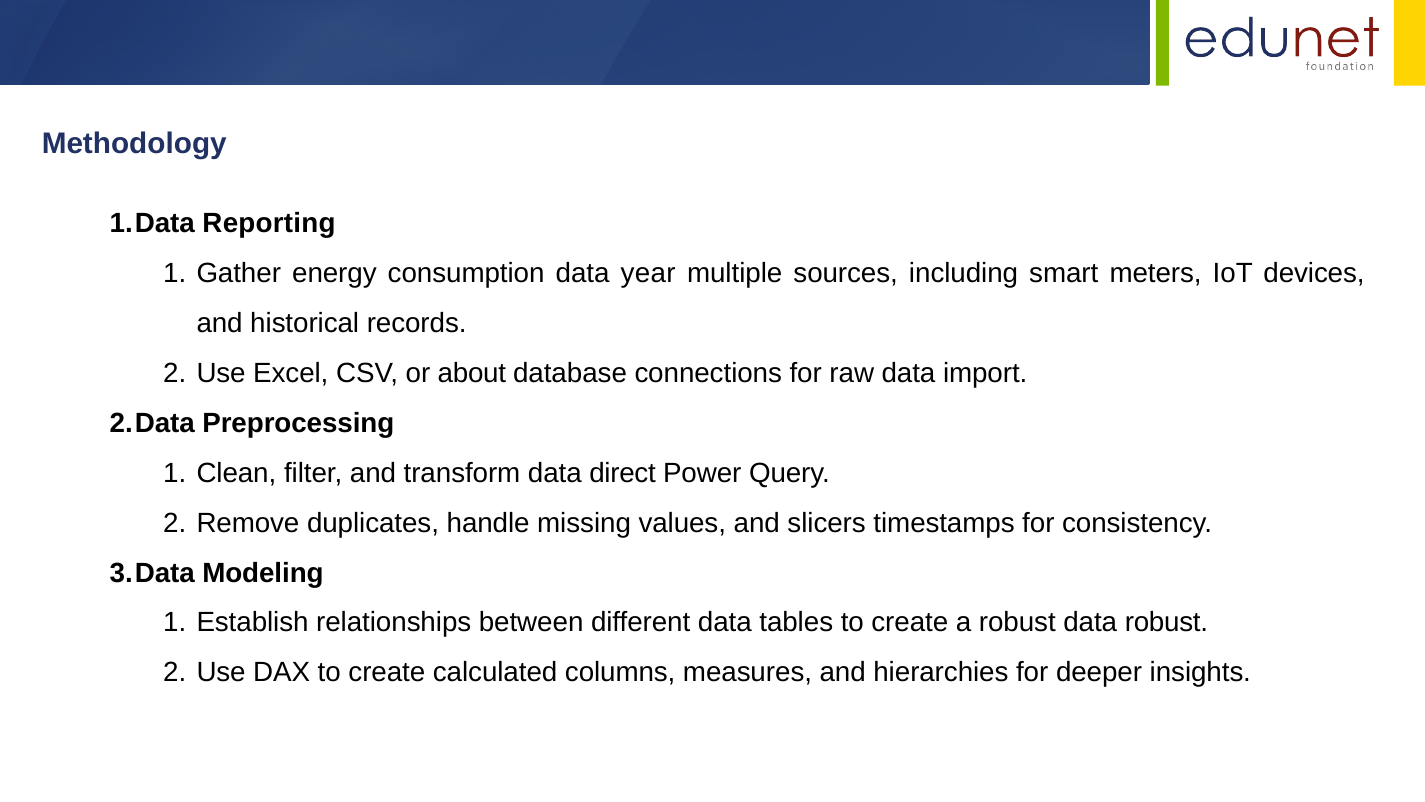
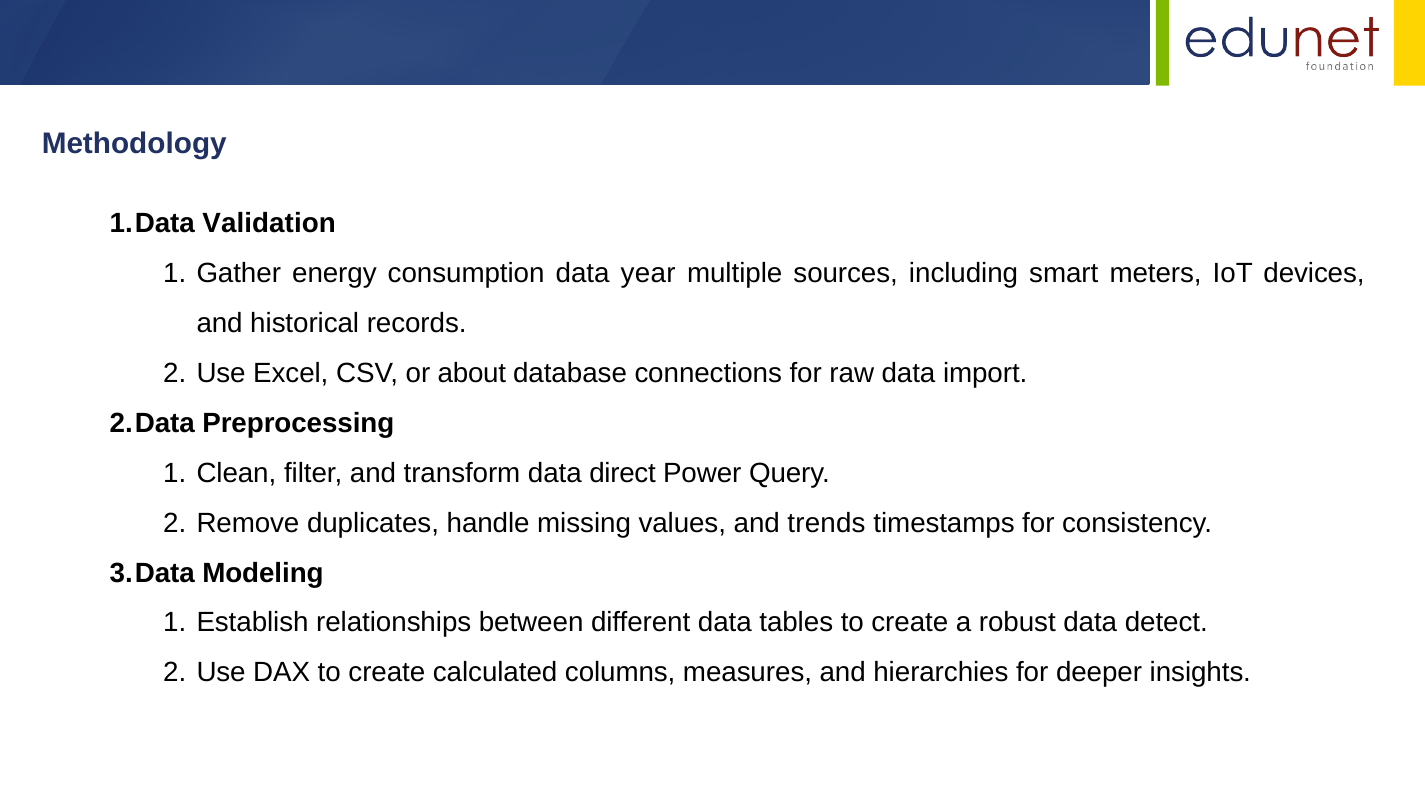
Reporting: Reporting -> Validation (269, 224)
slicers: slicers -> trends (827, 523)
data robust: robust -> detect (1166, 622)
